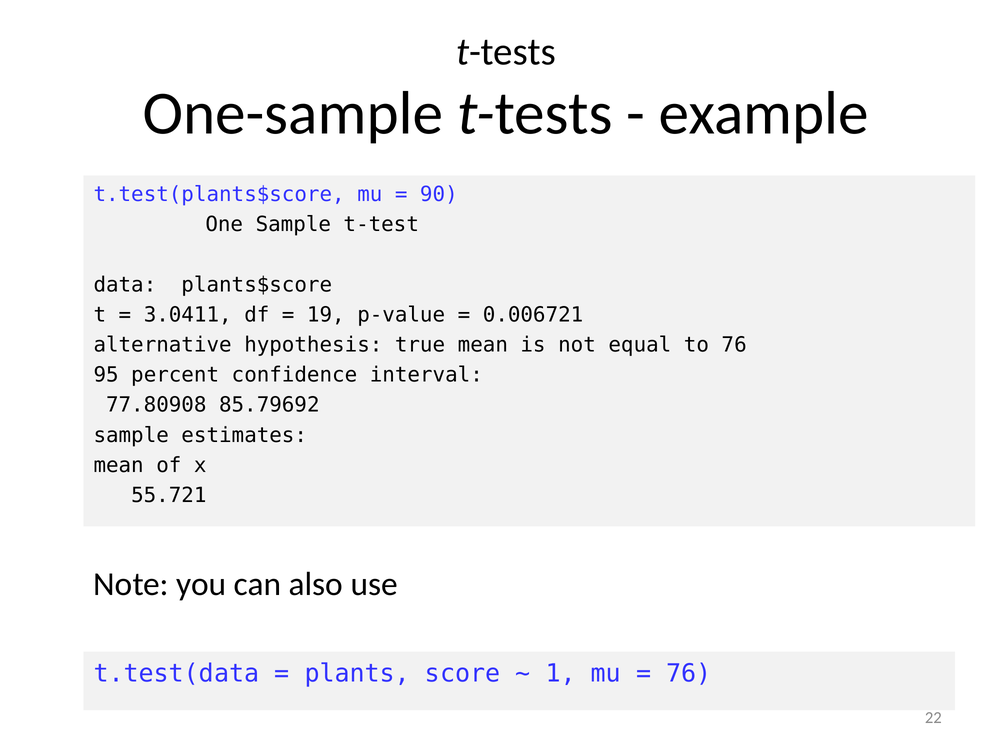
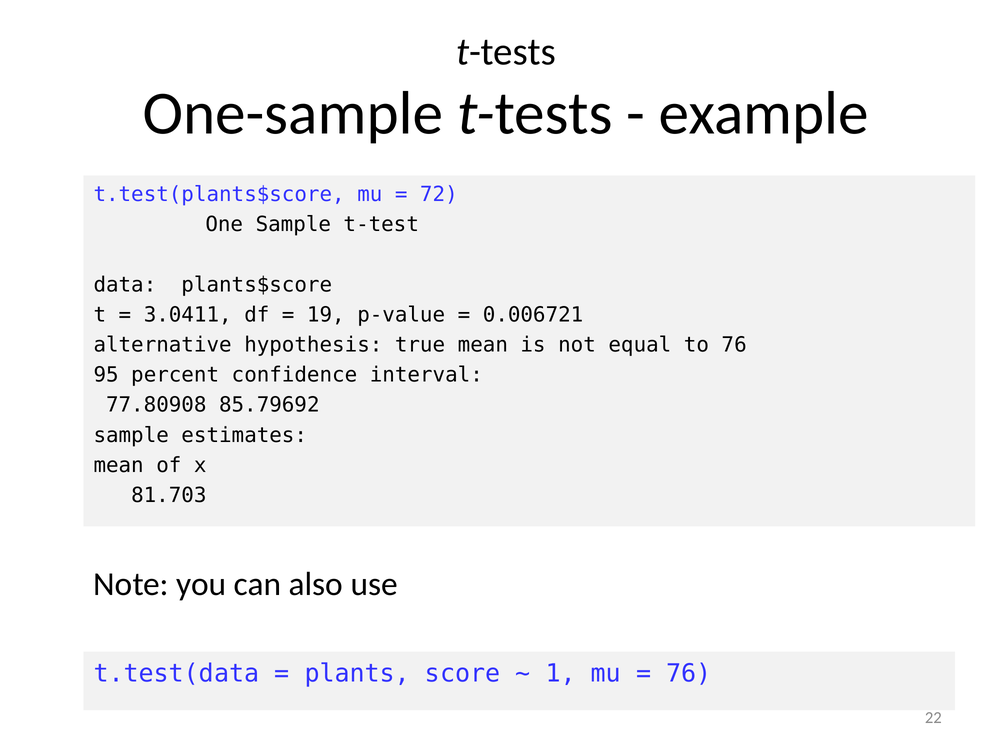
90: 90 -> 72 (439, 194)
55.721: 55.721 -> 81.703 (169, 495)
